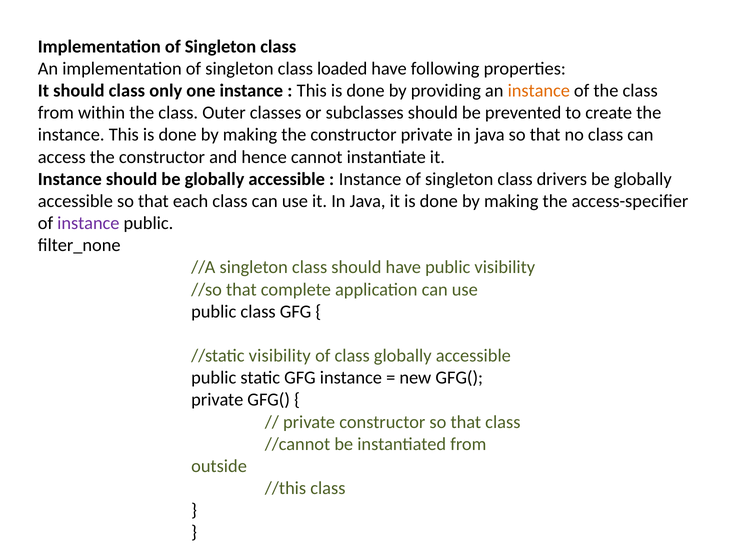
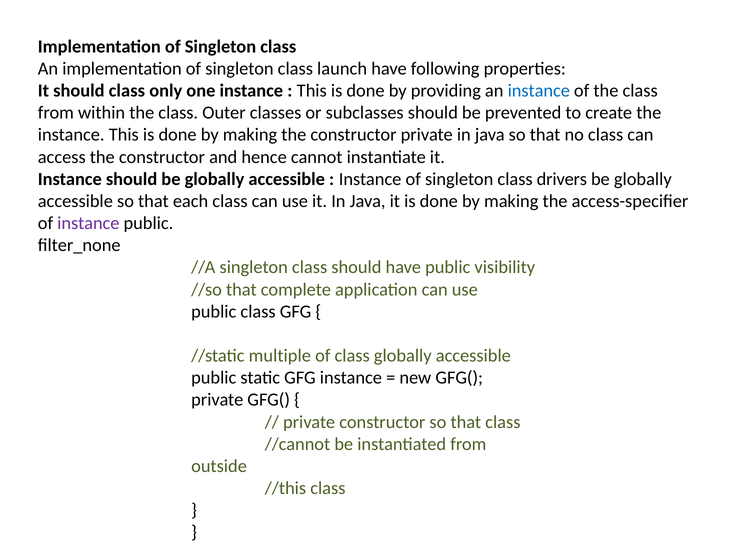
loaded: loaded -> launch (342, 69)
instance colour: orange -> blue (539, 91)
//static visibility: visibility -> multiple (280, 356)
